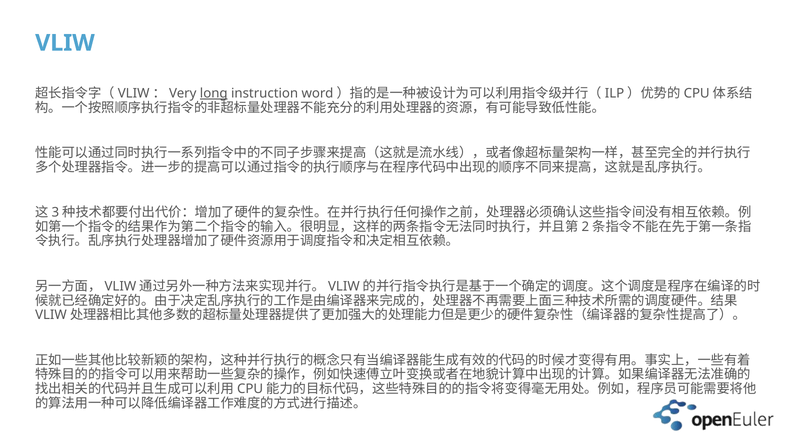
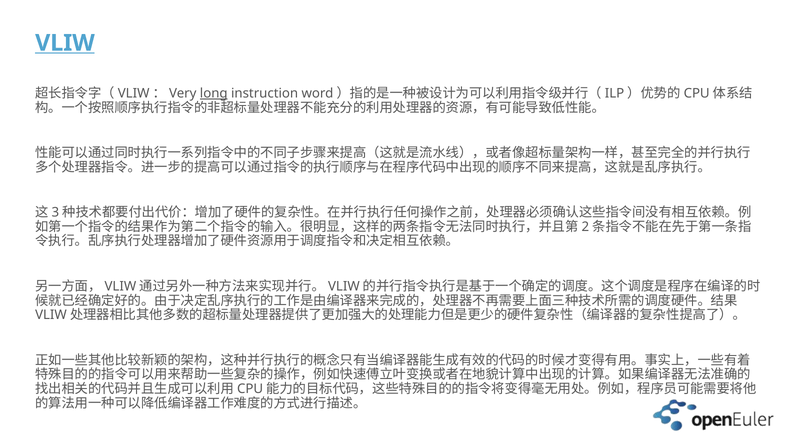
VLIW underline: none -> present (65, 43)
